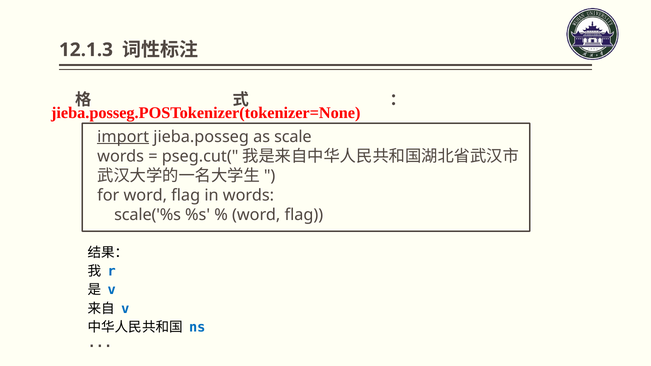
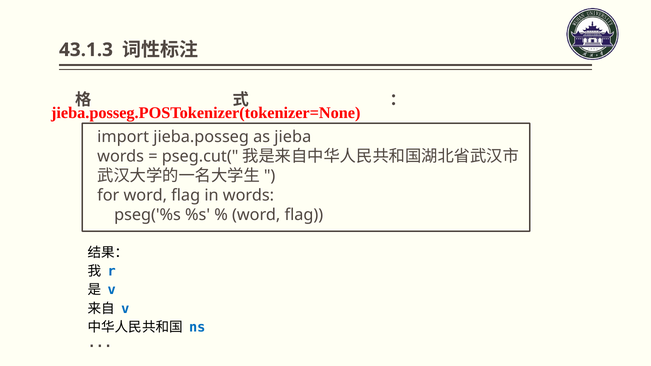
12.1.3: 12.1.3 -> 43.1.3 (86, 50)
import underline: present -> none (123, 137)
scale: scale -> jieba (293, 137)
scale('%s: scale('%s -> pseg('%s (148, 215)
